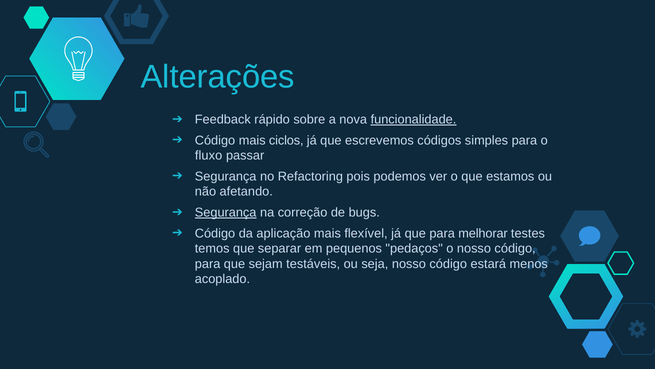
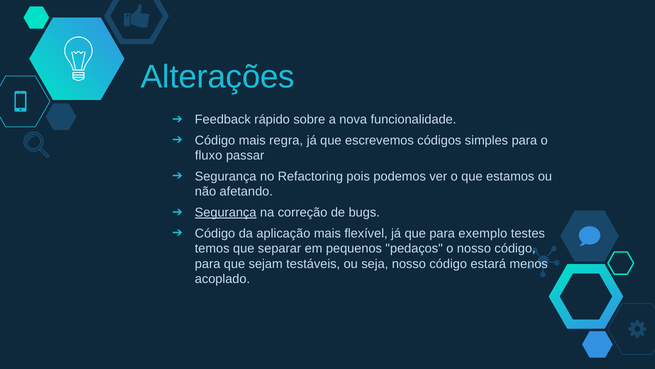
funcionalidade underline: present -> none (414, 119)
ciclos: ciclos -> regra (286, 140)
melhorar: melhorar -> exemplo (483, 233)
